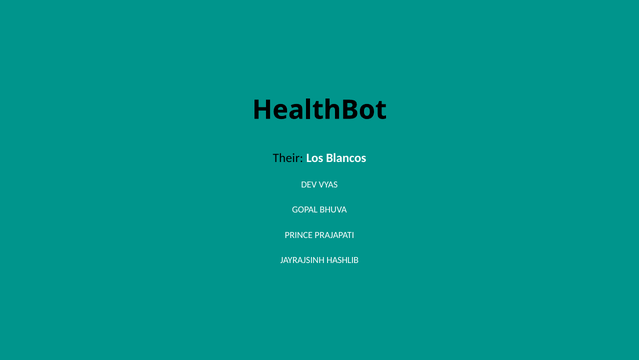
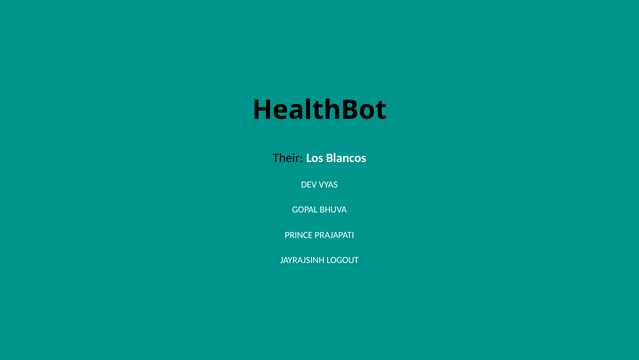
HASHLIB: HASHLIB -> LOGOUT (343, 260)
